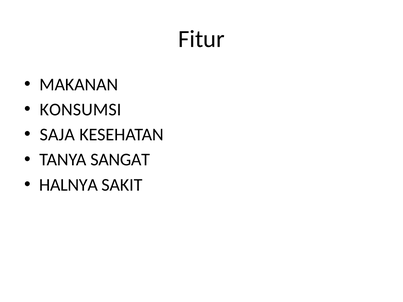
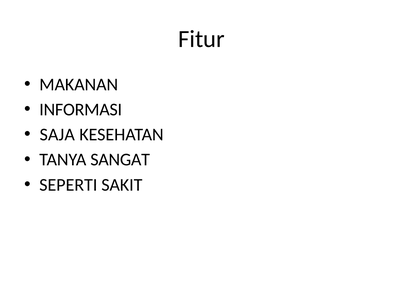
KONSUMSI: KONSUMSI -> INFORMASI (81, 110)
HALNYA: HALNYA -> SEPERTI (68, 185)
